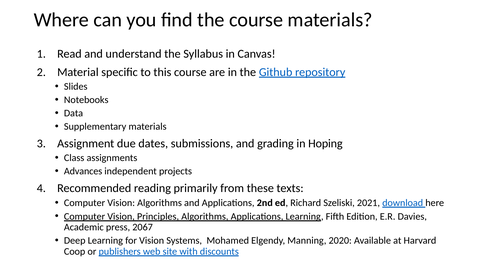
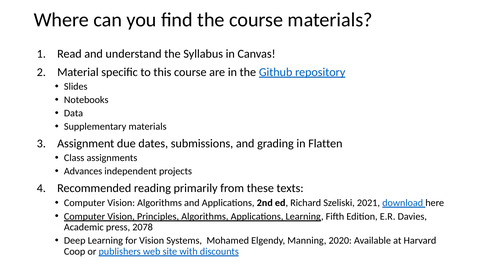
Hoping: Hoping -> Flatten (325, 144)
2067: 2067 -> 2078 (143, 228)
